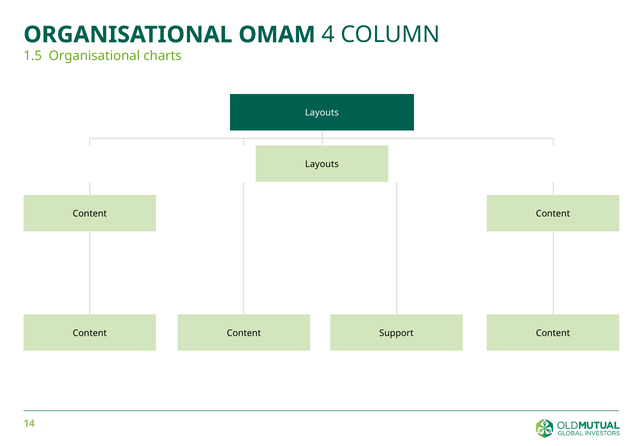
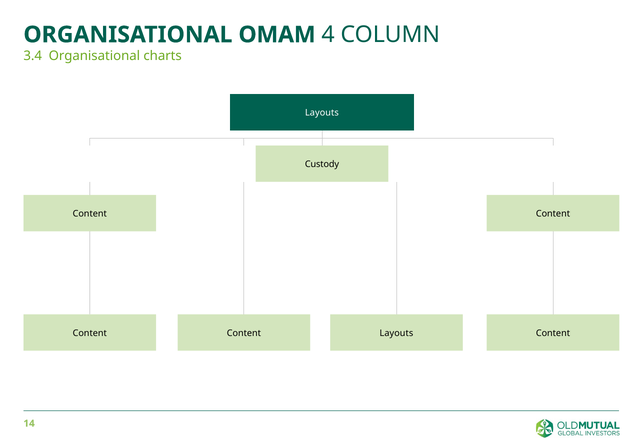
1.5: 1.5 -> 3.4 (33, 56)
Layouts: Layouts -> Custody (322, 164)
Content Support: Support -> Layouts (396, 333)
